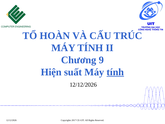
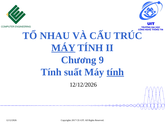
HOÀN: HOÀN -> NHAU (55, 36)
MÁY underline: none -> present (63, 48)
Hiện: Hiện -> Tính (51, 72)
